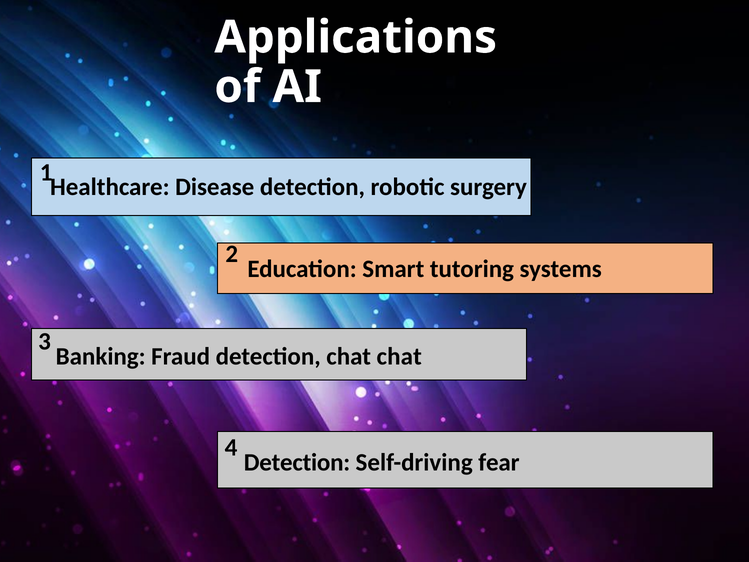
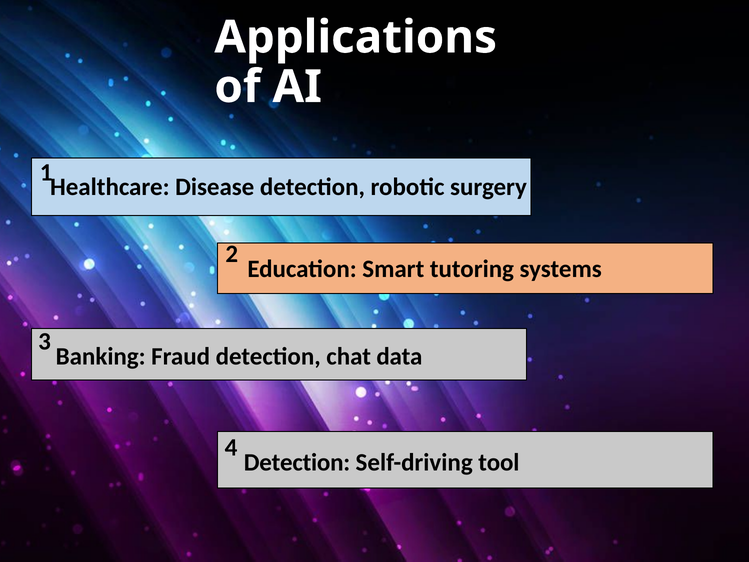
chat chat: chat -> data (399, 356)
fear: fear -> tool (499, 462)
